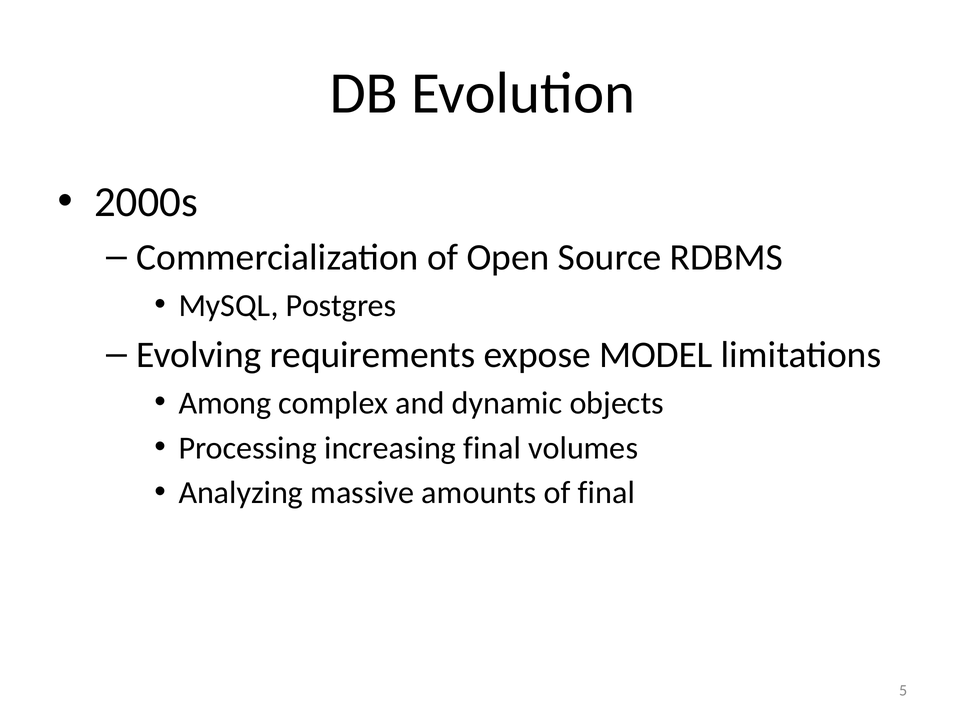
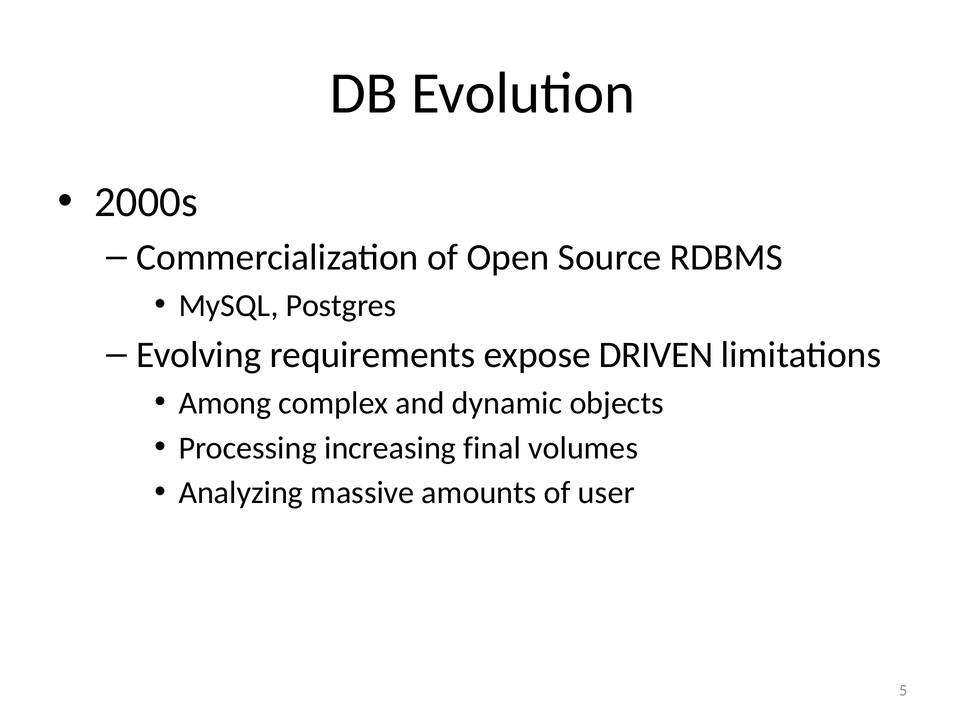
MODEL: MODEL -> DRIVEN (656, 355)
of final: final -> user (606, 493)
